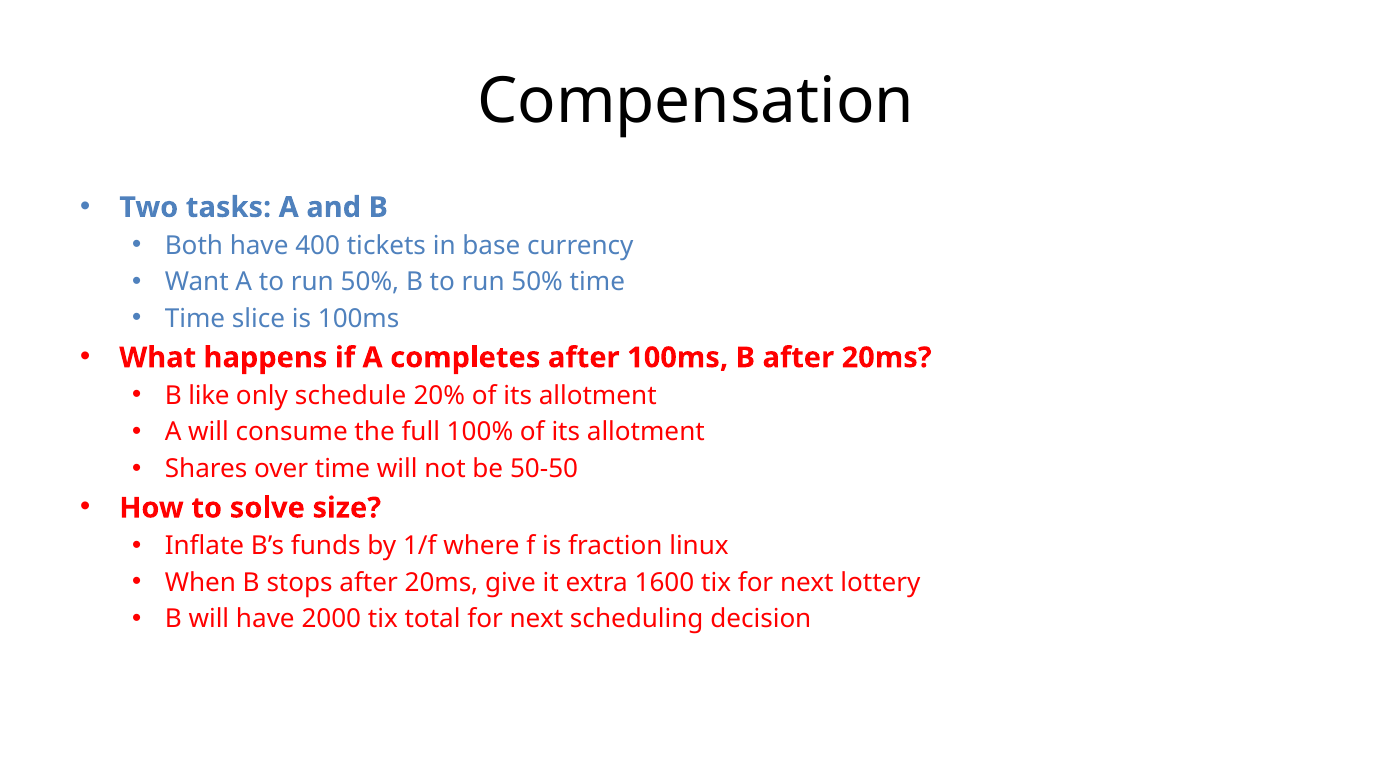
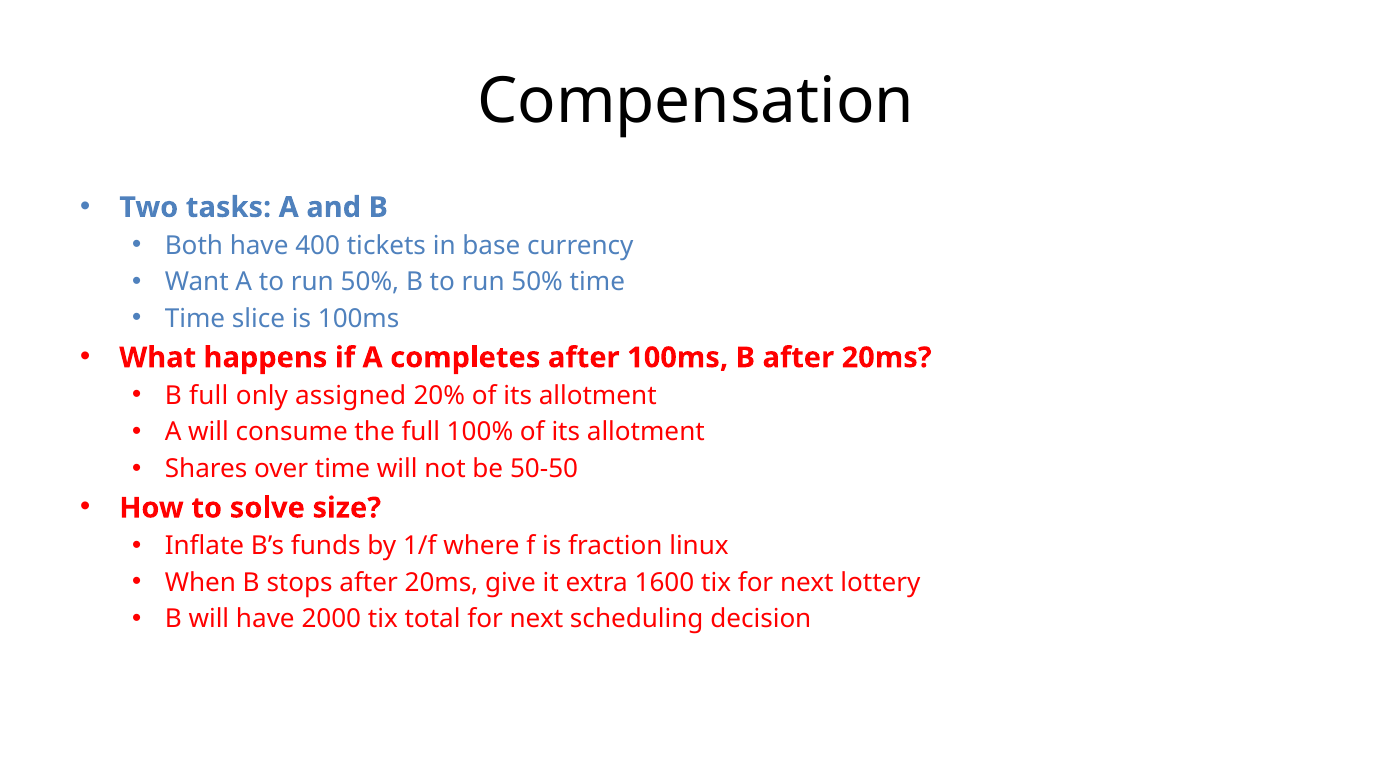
B like: like -> full (209, 396)
schedule: schedule -> assigned (351, 396)
